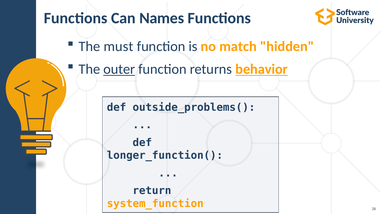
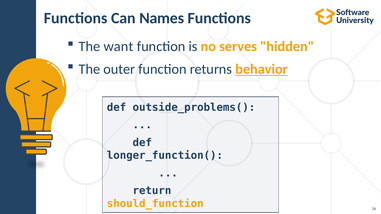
must: must -> want (118, 47)
match: match -> serves (238, 47)
outer underline: present -> none (119, 69)
system_function: system_function -> should_function (155, 204)
